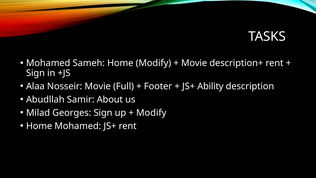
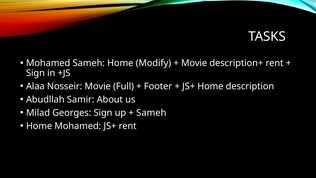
JS+ Ability: Ability -> Home (210, 86)
Modify: Modify -> Sameh (151, 113)
